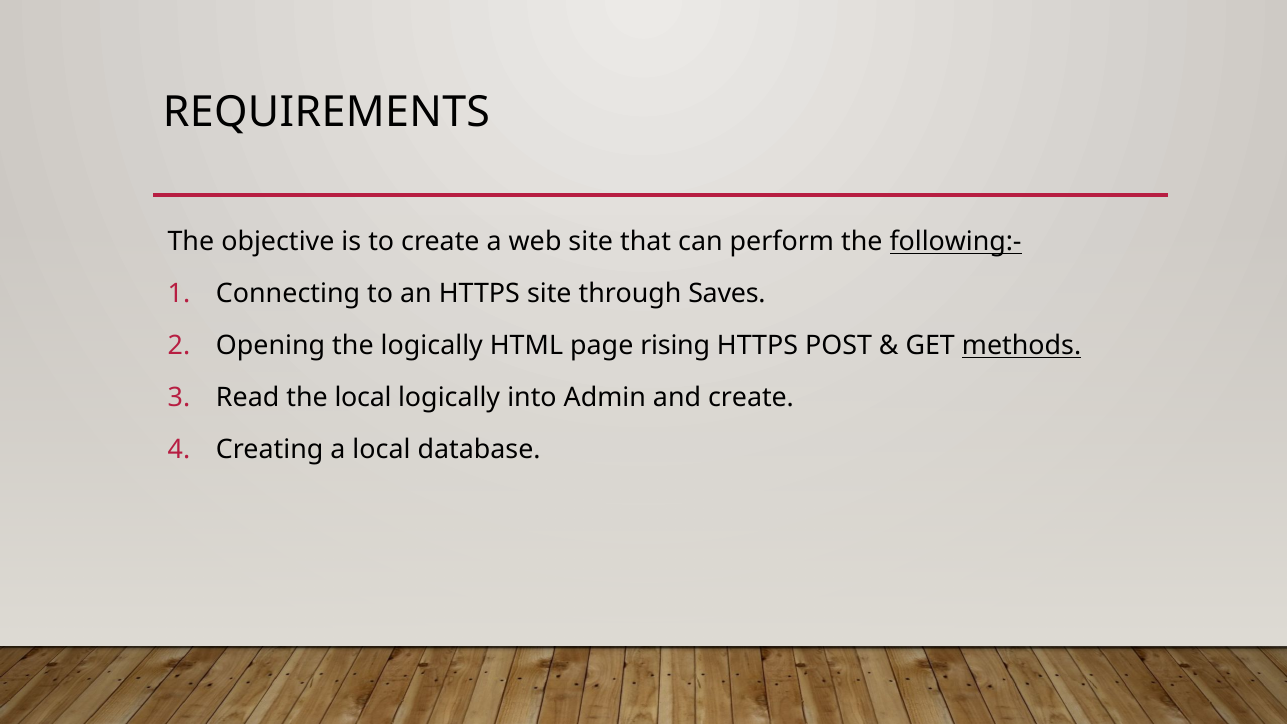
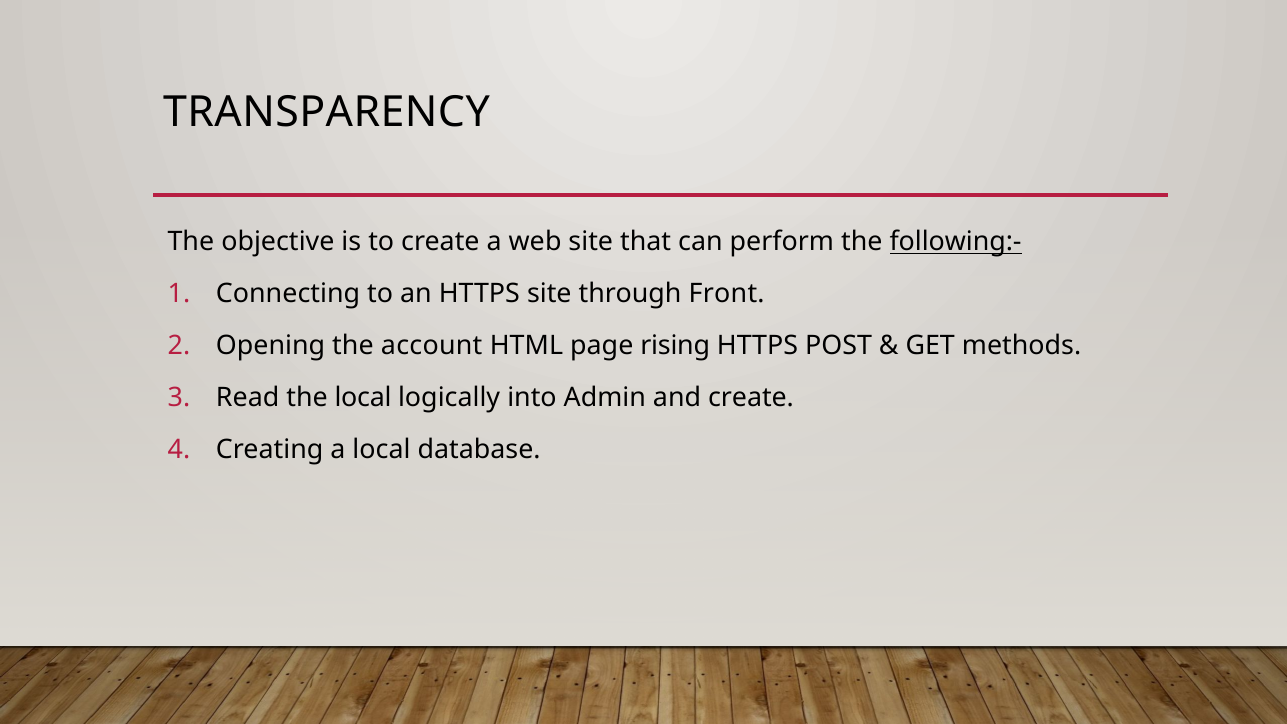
REQUIREMENTS: REQUIREMENTS -> TRANSPARENCY (326, 113)
Saves: Saves -> Front (727, 294)
the logically: logically -> account (432, 346)
methods underline: present -> none (1022, 346)
